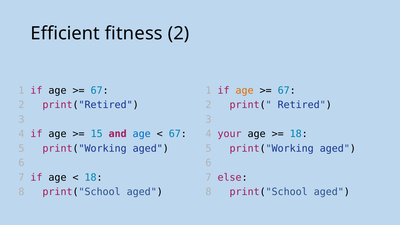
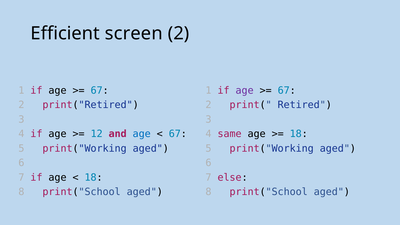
fitness: fitness -> screen (134, 34)
age colour: orange -> purple (245, 90)
15: 15 -> 12 (97, 134)
your: your -> same (230, 134)
